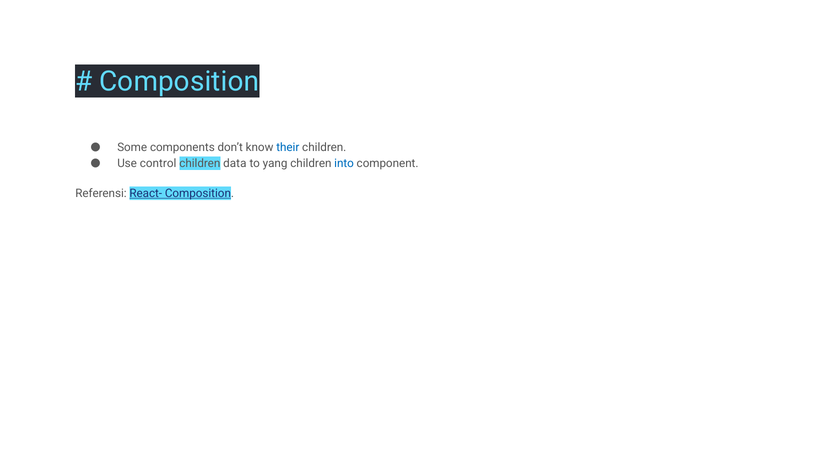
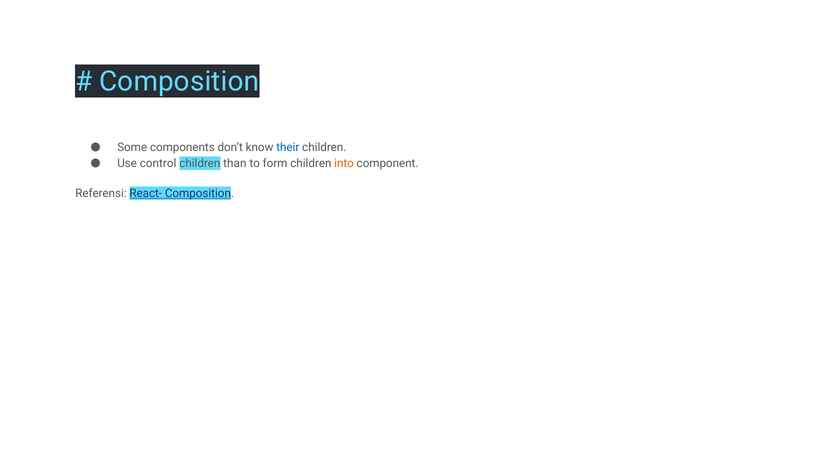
data: data -> than (235, 163)
yang: yang -> form (275, 163)
into colour: blue -> orange (344, 163)
